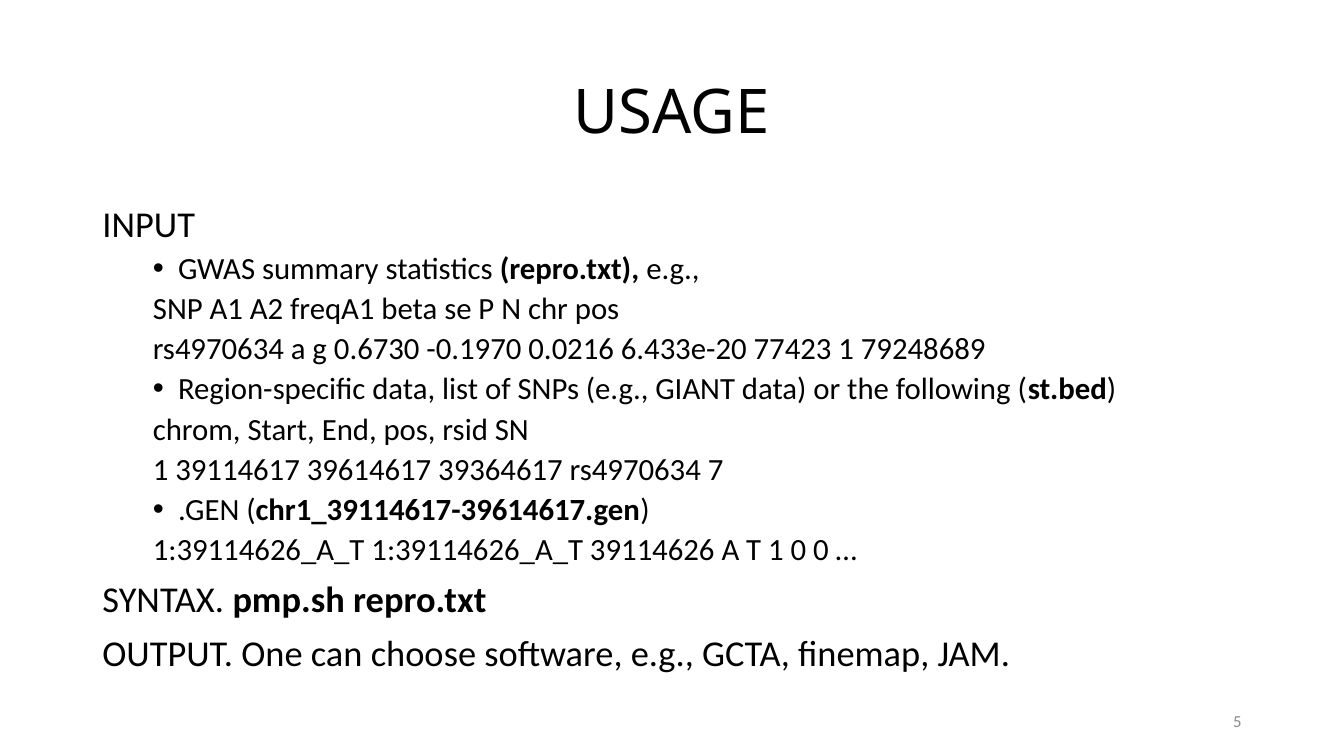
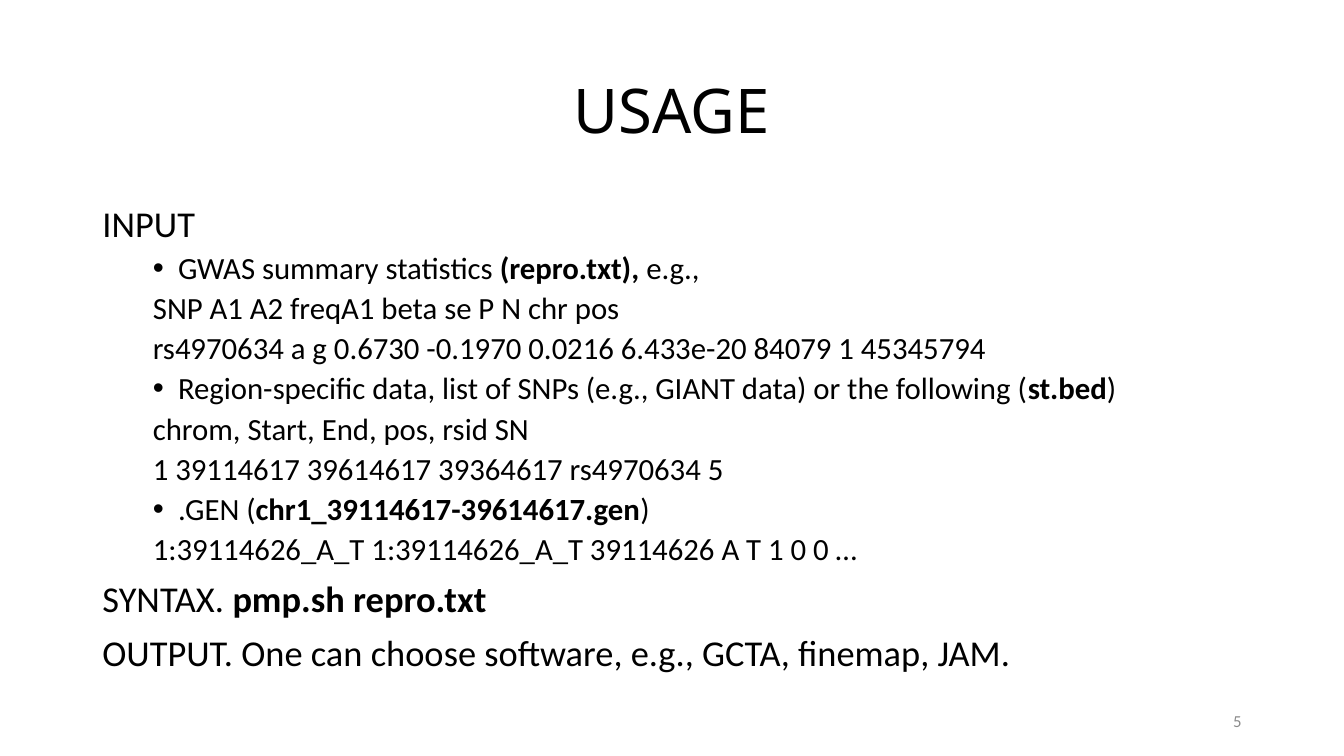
77423: 77423 -> 84079 (793, 349)
79248689: 79248689 -> 45345794 (923, 349)
rs4970634 7: 7 -> 5 (716, 470)
